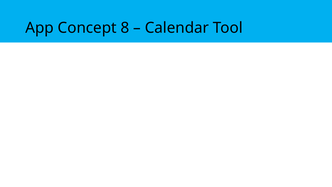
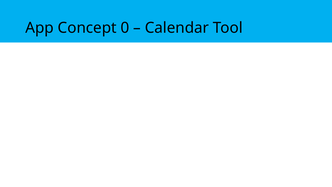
8: 8 -> 0 (125, 28)
